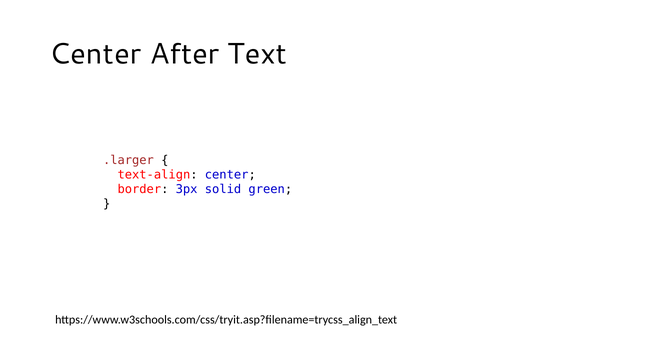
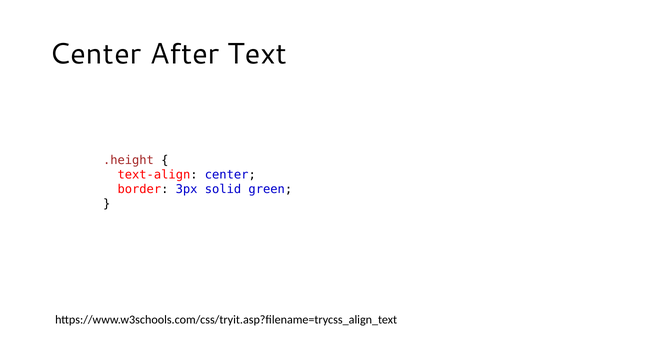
.larger: .larger -> .height (128, 160)
